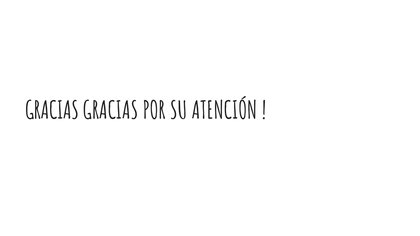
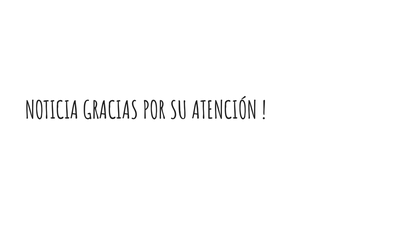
GRACIAS: GRACIAS -> NOTICIA (52, 111)
